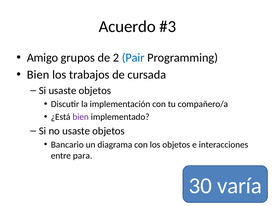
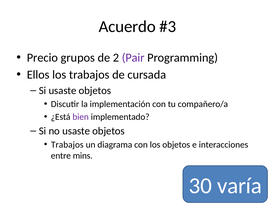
Amigo: Amigo -> Precio (42, 58)
Pair colour: blue -> purple (133, 58)
Bien: Bien -> Ellos (38, 75)
Bancario: Bancario -> Trabajos (67, 145)
para: para -> mins (83, 156)
